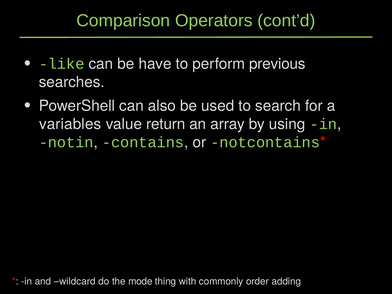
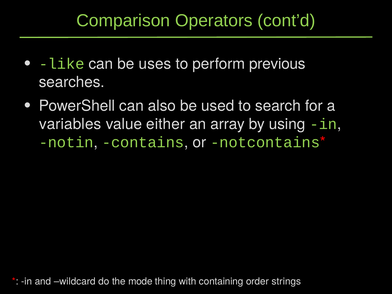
have: have -> uses (155, 64)
return: return -> either (166, 124)
commonly: commonly -> containing (221, 281)
adding: adding -> strings (286, 281)
